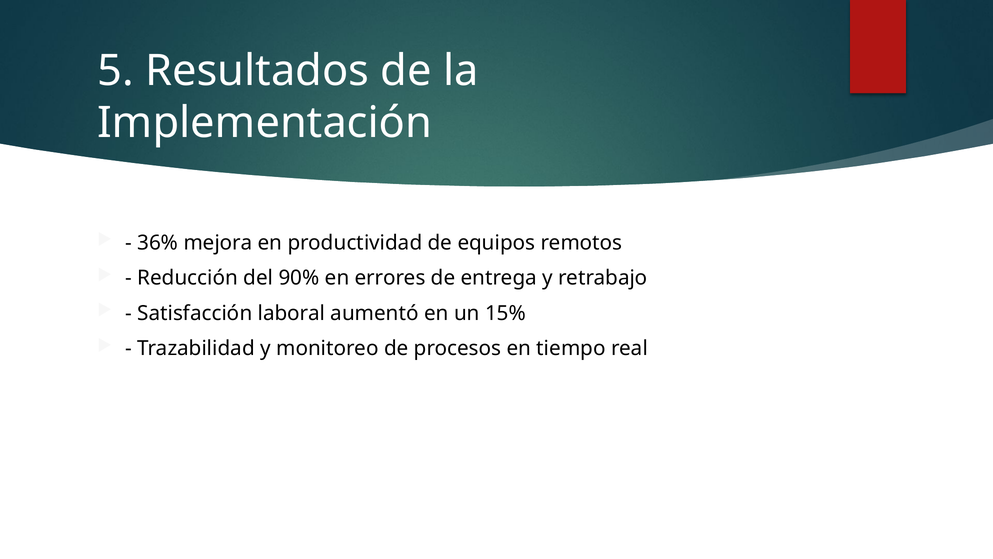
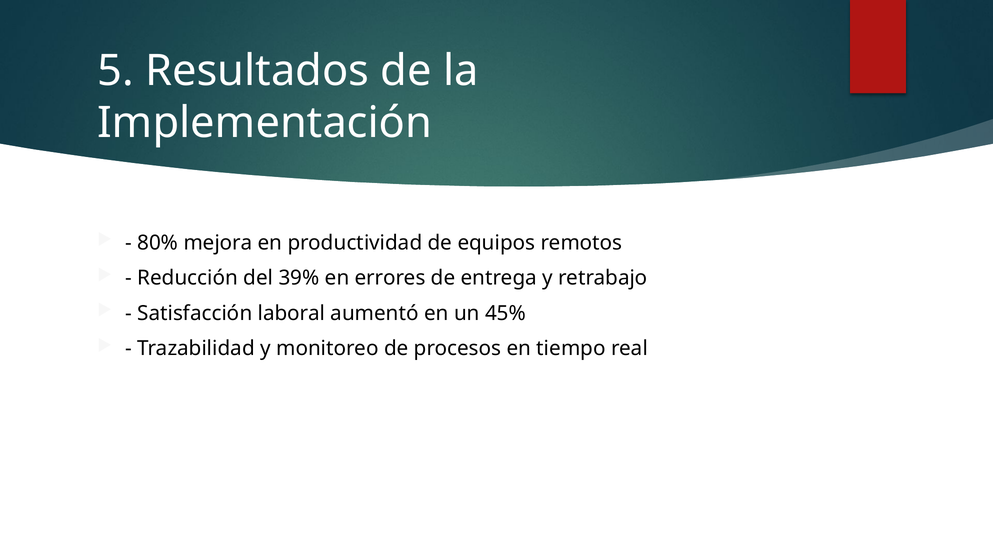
36%: 36% -> 80% (158, 243)
90%: 90% -> 39% (299, 278)
15%: 15% -> 45% (506, 313)
